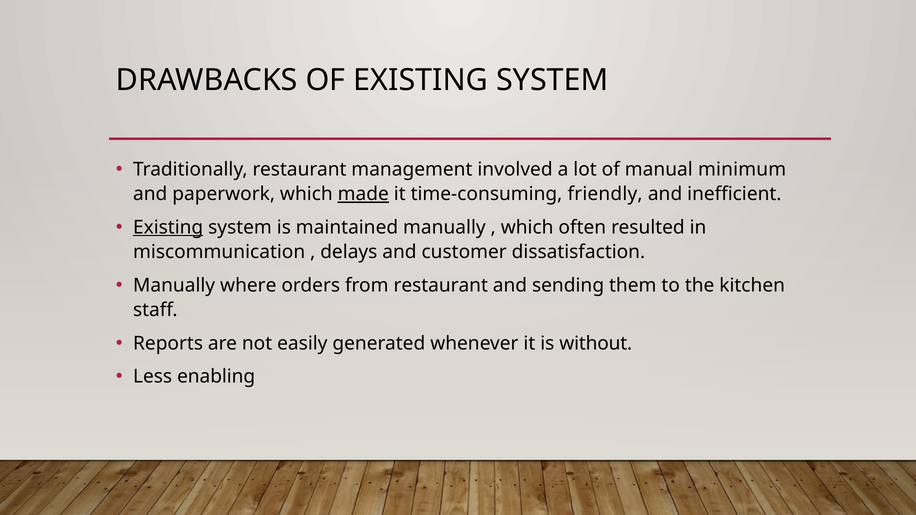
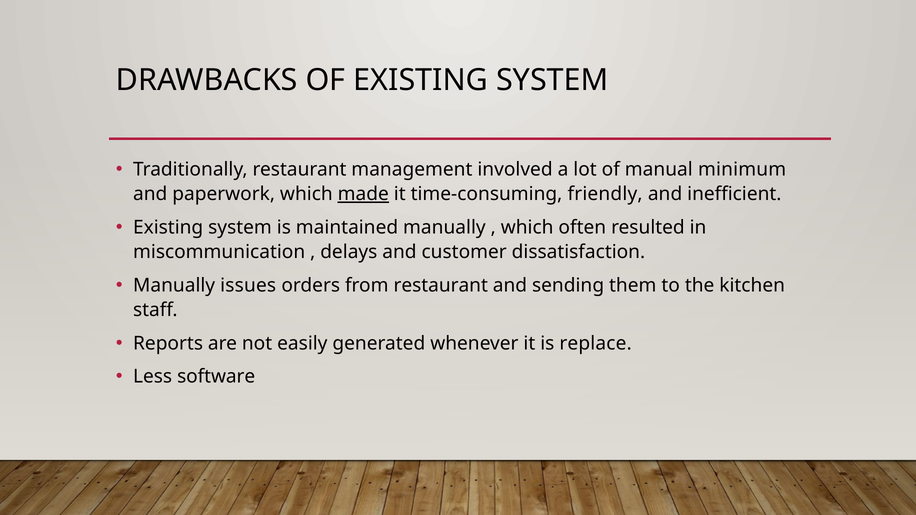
Existing underline: present -> none (168, 227)
where: where -> issues (248, 286)
without: without -> replace (596, 344)
enabling: enabling -> software (216, 377)
